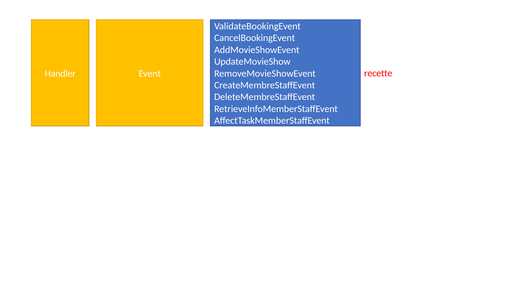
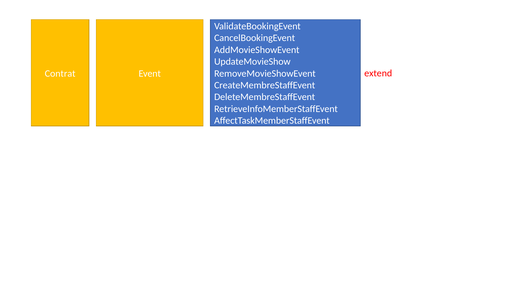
recette: recette -> extend (378, 73)
Handler: Handler -> Contrat (60, 74)
